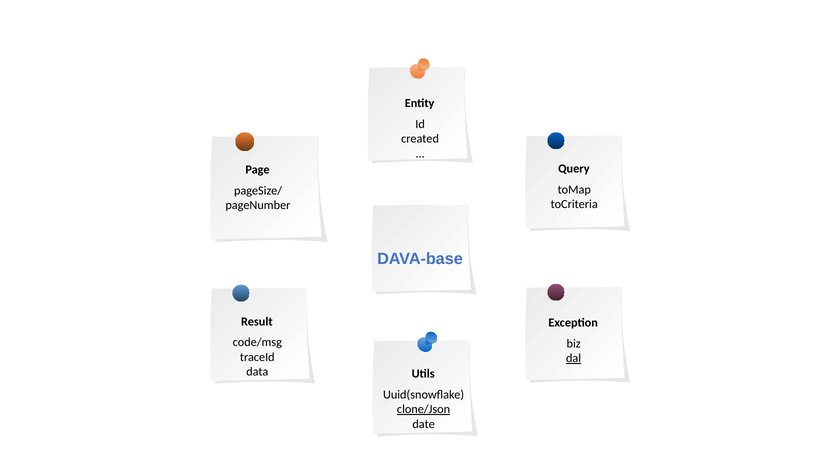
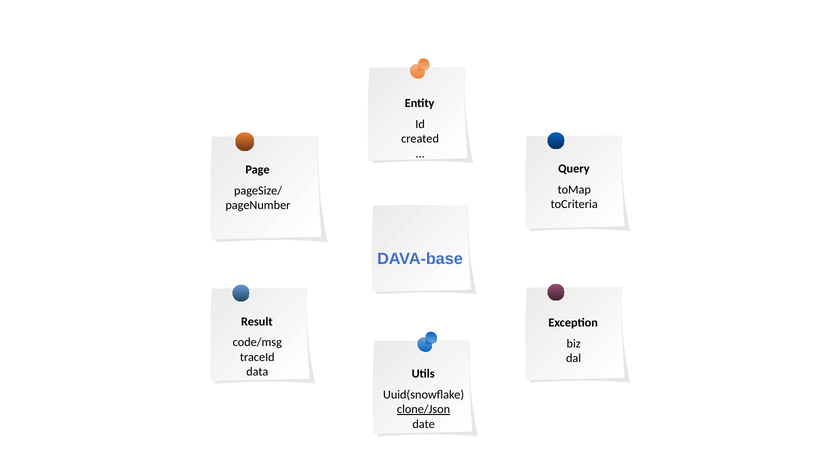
dal underline: present -> none (574, 358)
